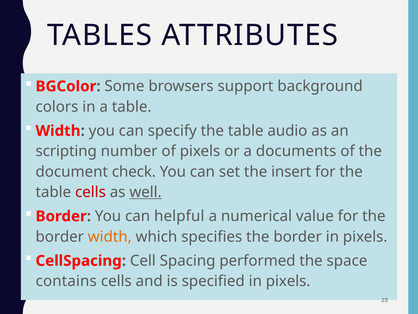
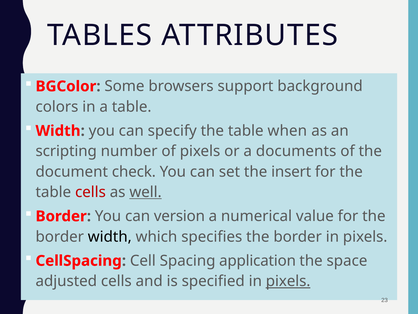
audio: audio -> when (287, 131)
helpful: helpful -> version (179, 216)
width colour: orange -> black (110, 236)
performed: performed -> application (258, 260)
contains: contains -> adjusted (66, 281)
pixels underline: none -> present (288, 281)
